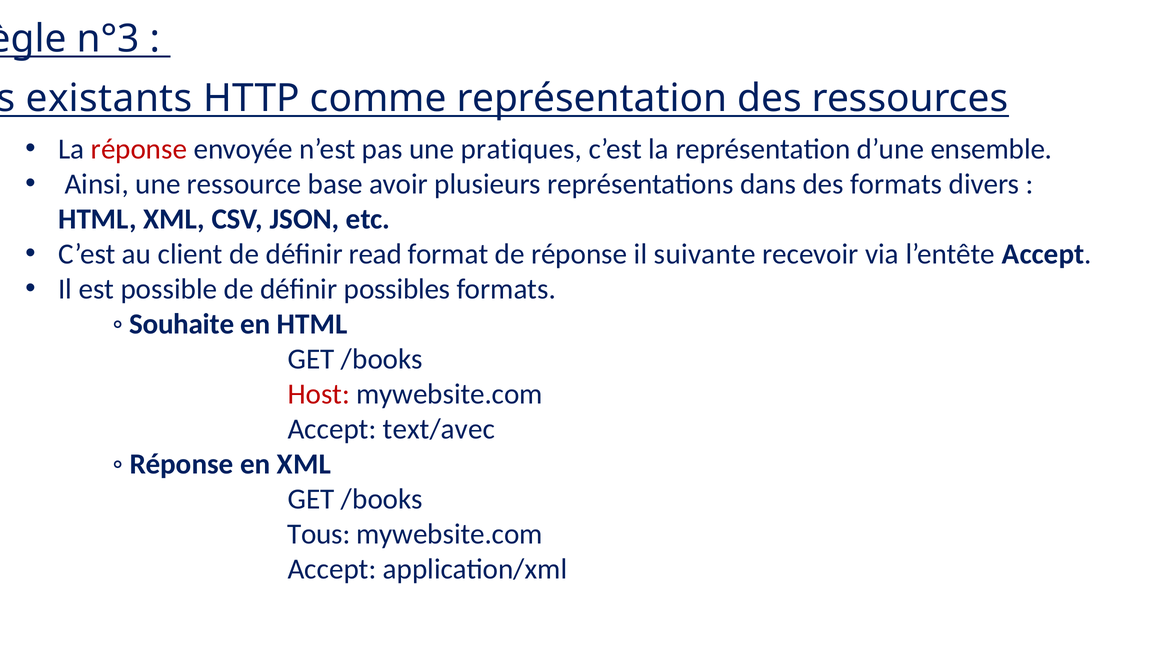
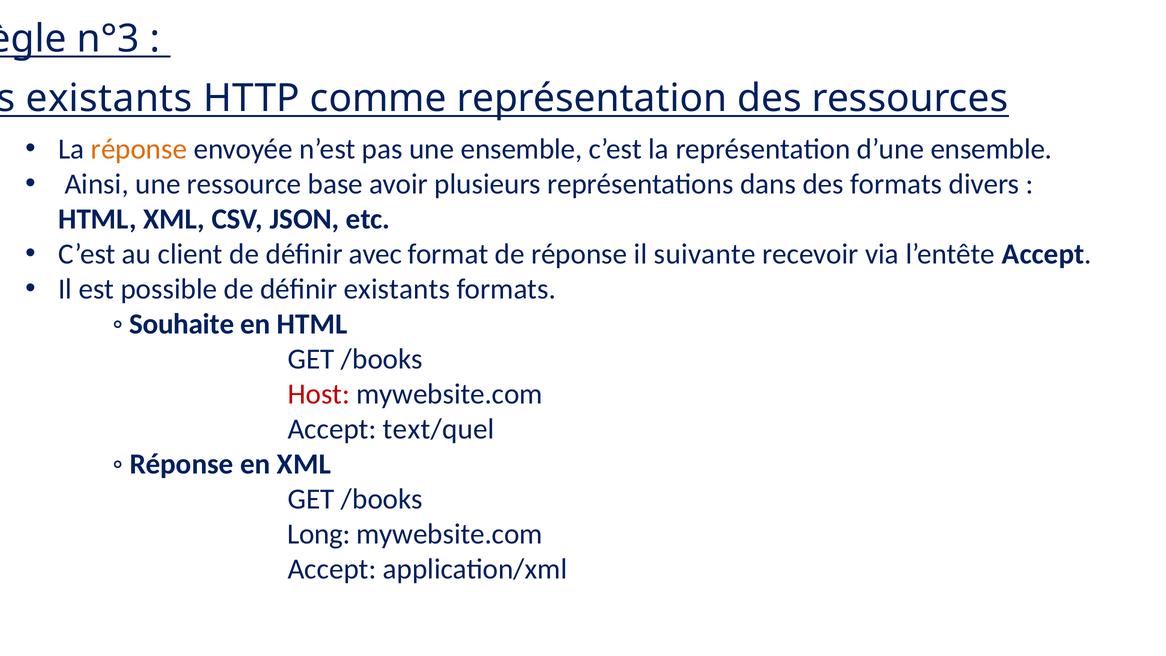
réponse colour: red -> orange (139, 149)
une pratiques: pratiques -> ensemble (522, 149)
read: read -> avec (375, 254)
définir possibles: possibles -> existants (397, 289)
text/avec: text/avec -> text/quel (439, 429)
Tous: Tous -> Long (319, 534)
